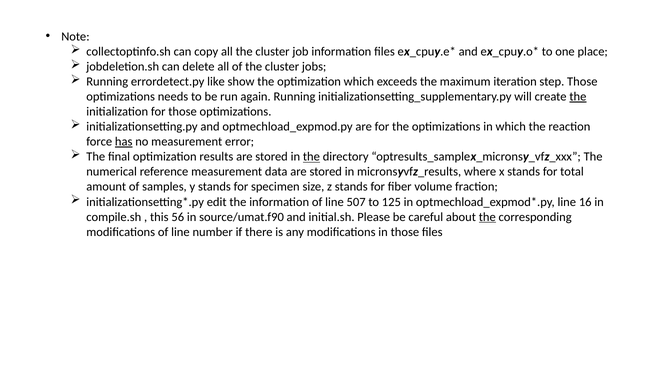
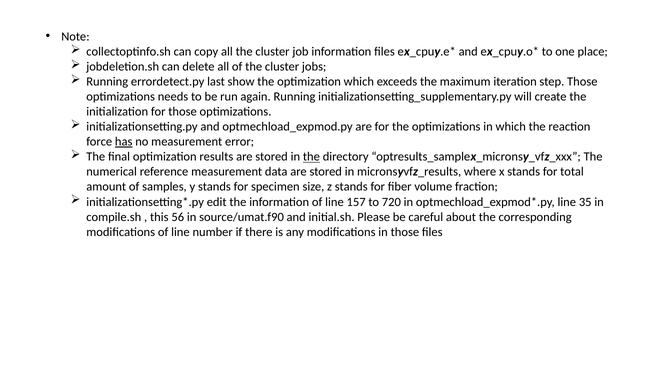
like: like -> last (216, 81)
the underline: present -> none (578, 97)
507: 507 -> 157 (356, 202)
125: 125 -> 720 (391, 202)
16: 16 -> 35 (585, 202)
the underline: present -> none (487, 217)
